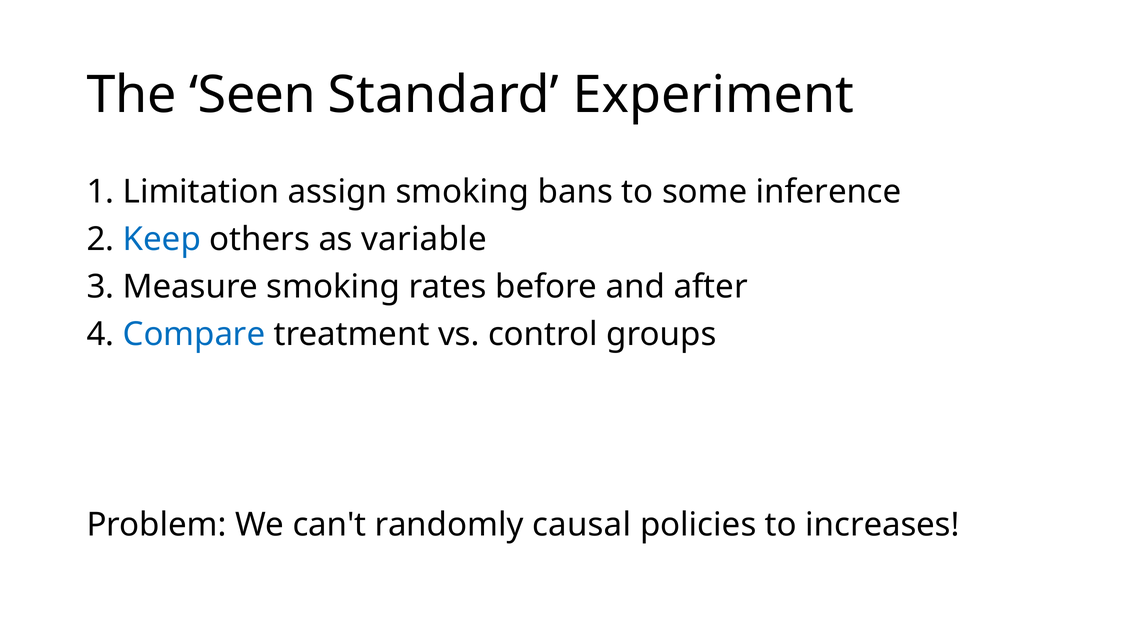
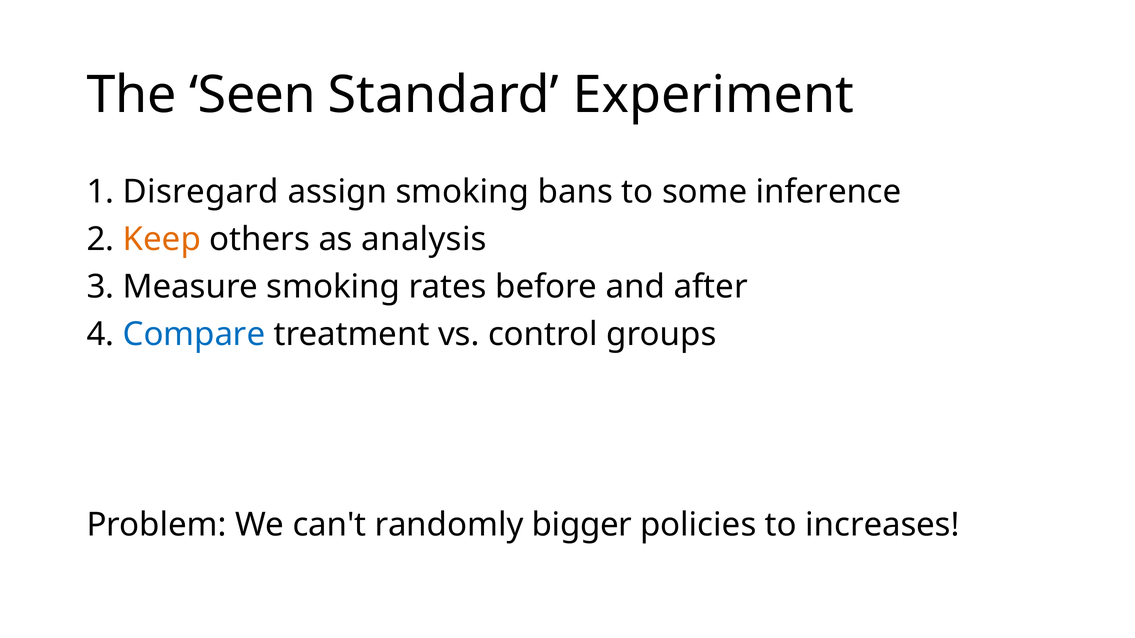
Limitation: Limitation -> Disregard (201, 192)
Keep colour: blue -> orange (162, 239)
variable: variable -> analysis (424, 239)
causal: causal -> bigger (582, 525)
